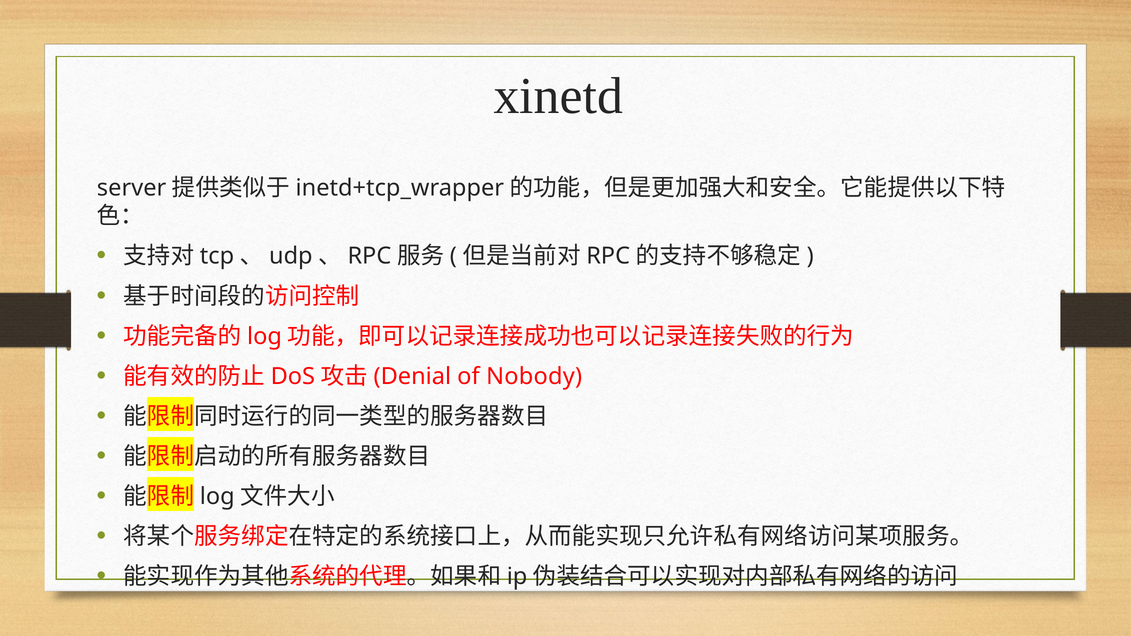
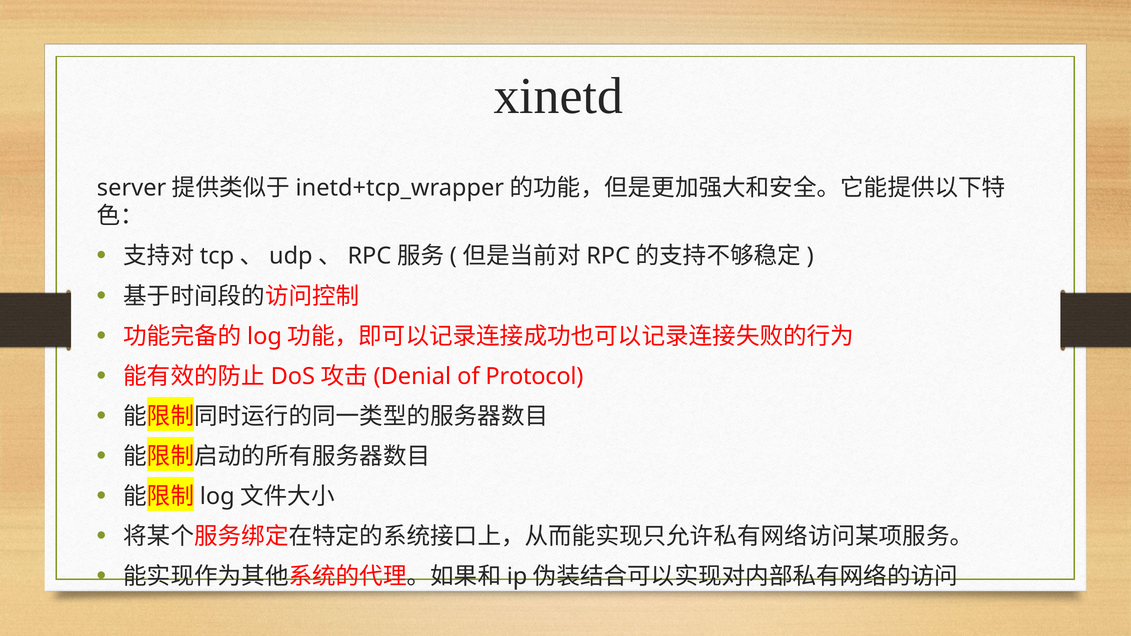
Nobody: Nobody -> Protocol (534, 376)
